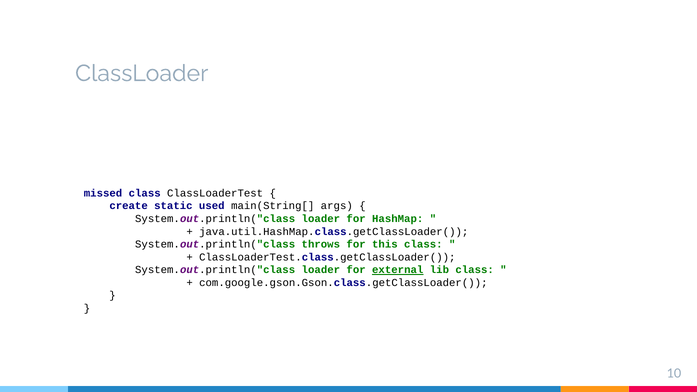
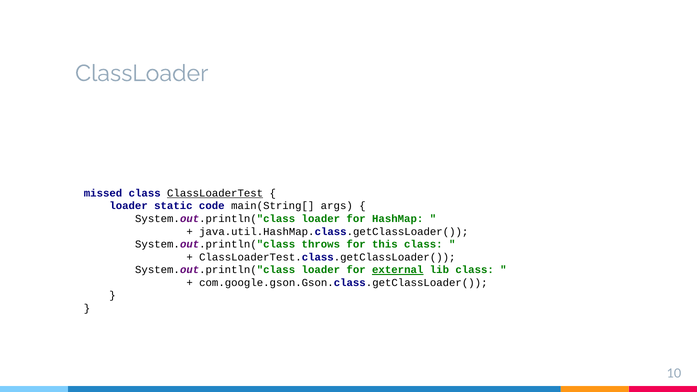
ClassLoaderTest underline: none -> present (215, 193)
create: create -> loader (129, 206)
used: used -> code (212, 206)
